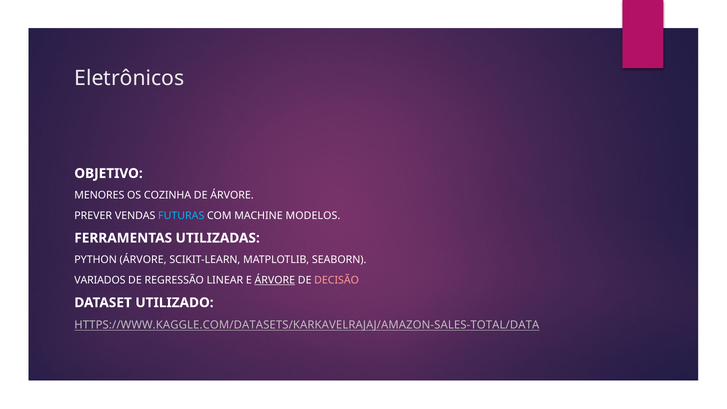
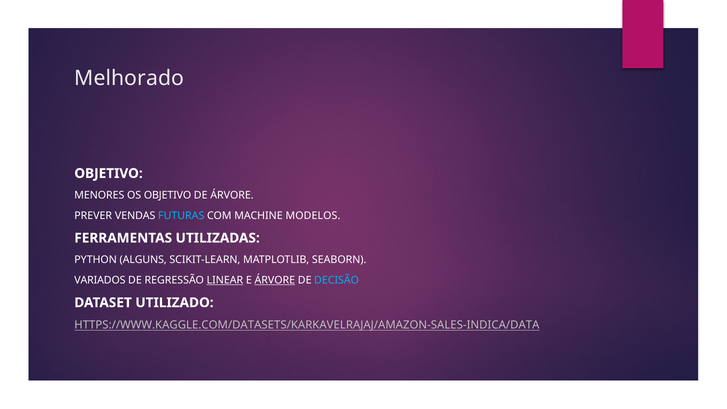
Eletrônicos: Eletrônicos -> Melhorado (129, 78)
OS COZINHA: COZINHA -> OBJETIVO (168, 195)
PYTHON ÁRVORE: ÁRVORE -> ALGUNS (143, 260)
LINEAR underline: none -> present (225, 280)
DECISÃO colour: pink -> light blue (337, 280)
HTTPS://WWW.KAGGLE.COM/DATASETS/KARKAVELRAJAJ/AMAZON-SALES-TOTAL/DATA: HTTPS://WWW.KAGGLE.COM/DATASETS/KARKAVELRAJAJ/AMAZON-SALES-TOTAL/DATA -> HTTPS://WWW.KAGGLE.COM/DATASETS/KARKAVELRAJAJ/AMAZON-SALES-INDICA/DATA (307, 325)
